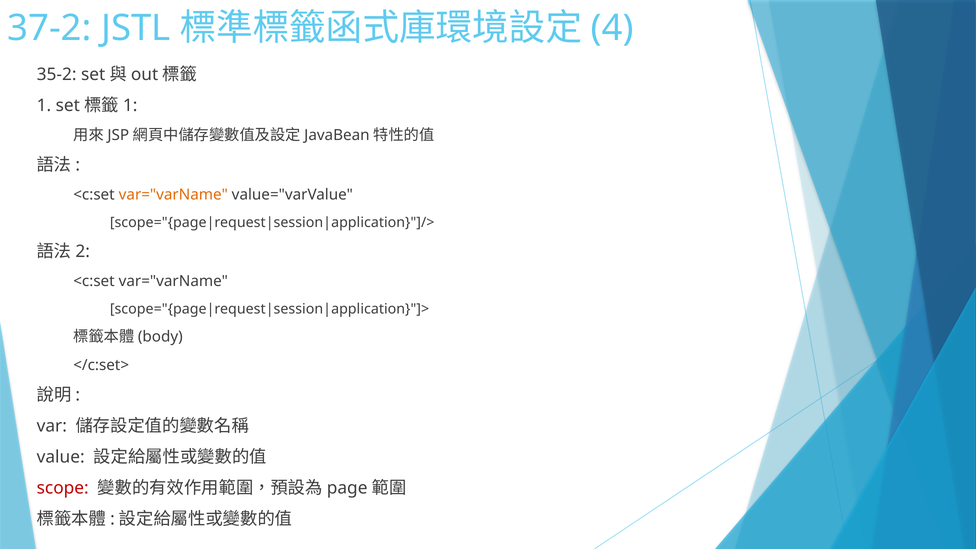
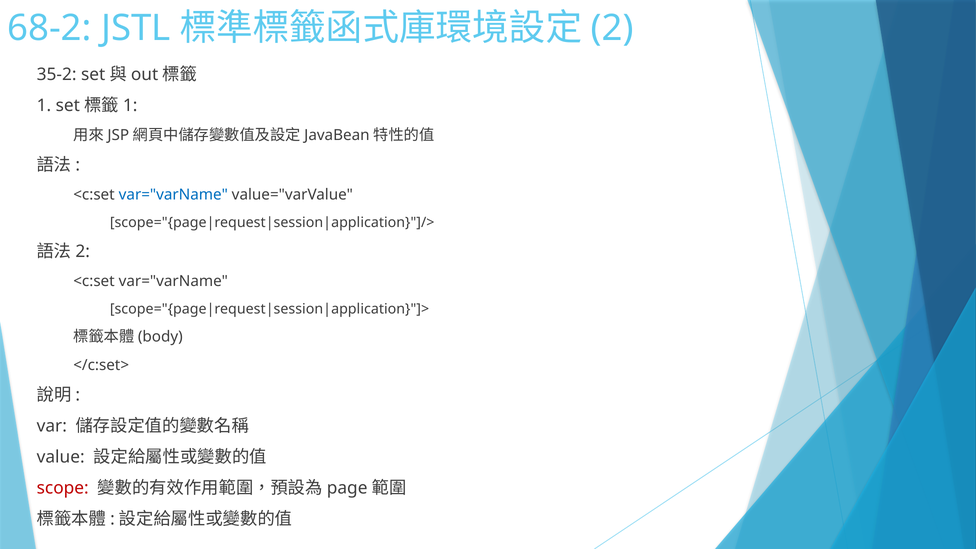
37-2: 37-2 -> 68-2 (49, 28)
4: 4 -> 2 (612, 28)
var="varName colour: orange -> blue (173, 195)
